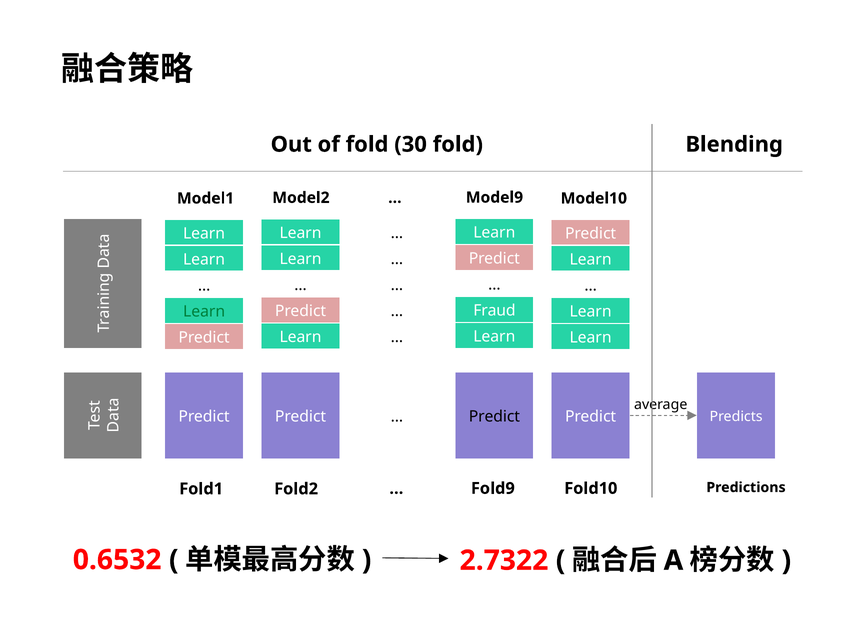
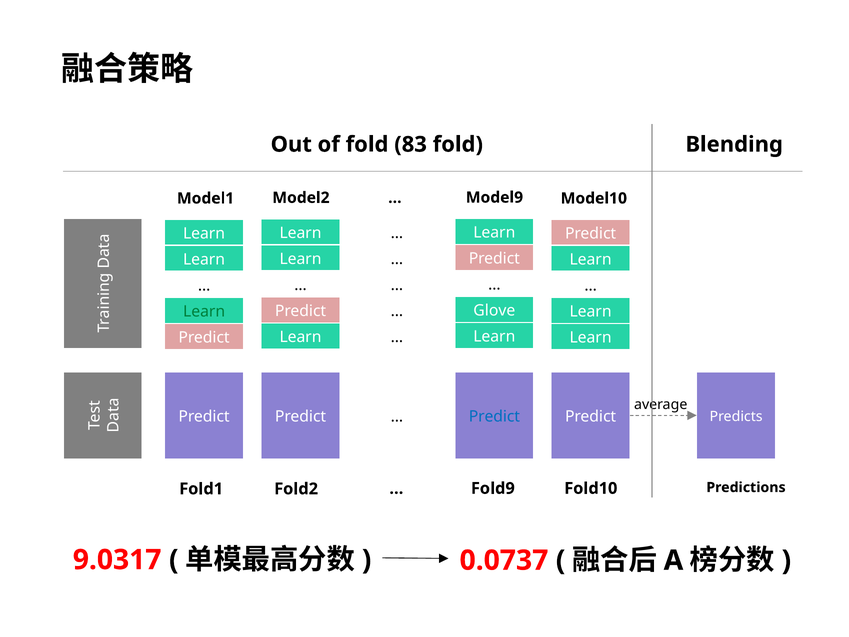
30: 30 -> 83 (411, 144)
Fraud: Fraud -> Glove (494, 311)
Predict colour: black -> blue (494, 416)
0.6532: 0.6532 -> 9.0317 (117, 560)
2.7322: 2.7322 -> 0.0737 (504, 560)
